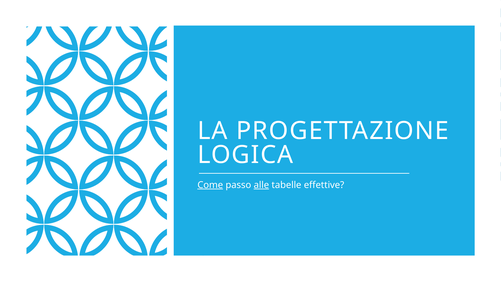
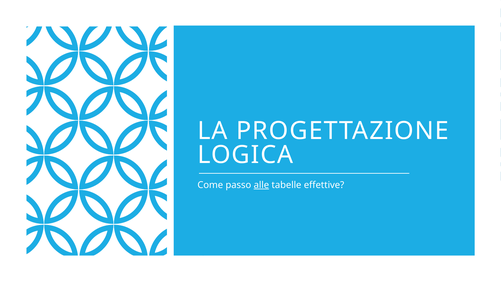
Come underline: present -> none (210, 185)
